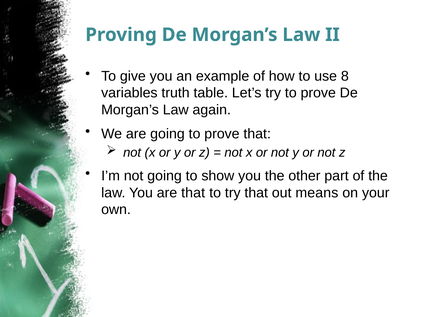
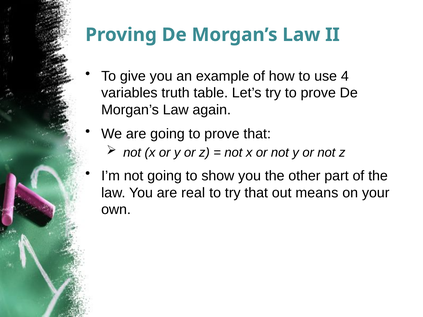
8: 8 -> 4 (345, 76)
are that: that -> real (193, 193)
